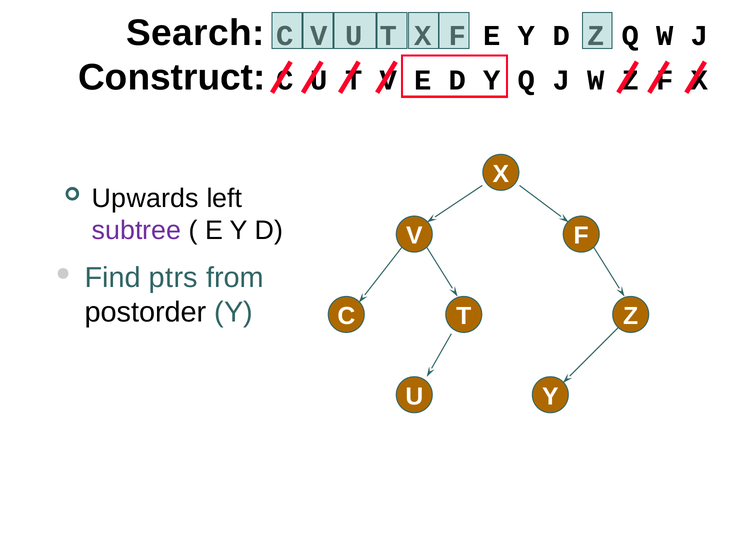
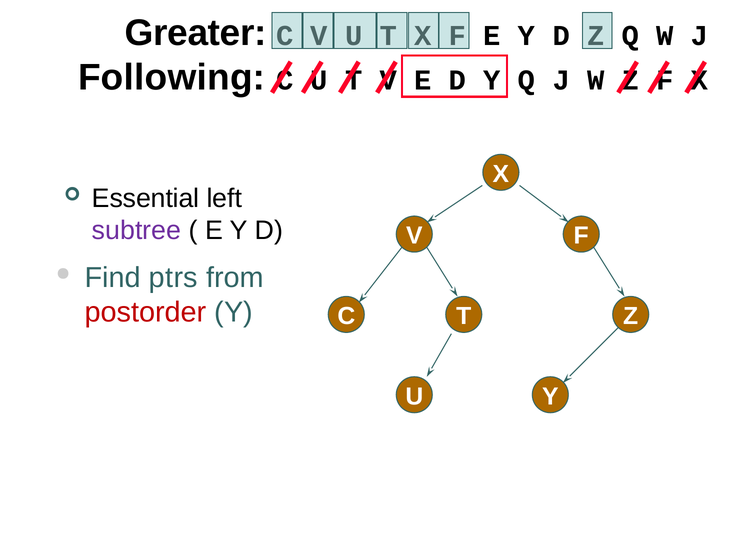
Search: Search -> Greater (196, 33)
Construct: Construct -> Following (172, 77)
Upwards: Upwards -> Essential (146, 199)
postorder colour: black -> red (146, 313)
